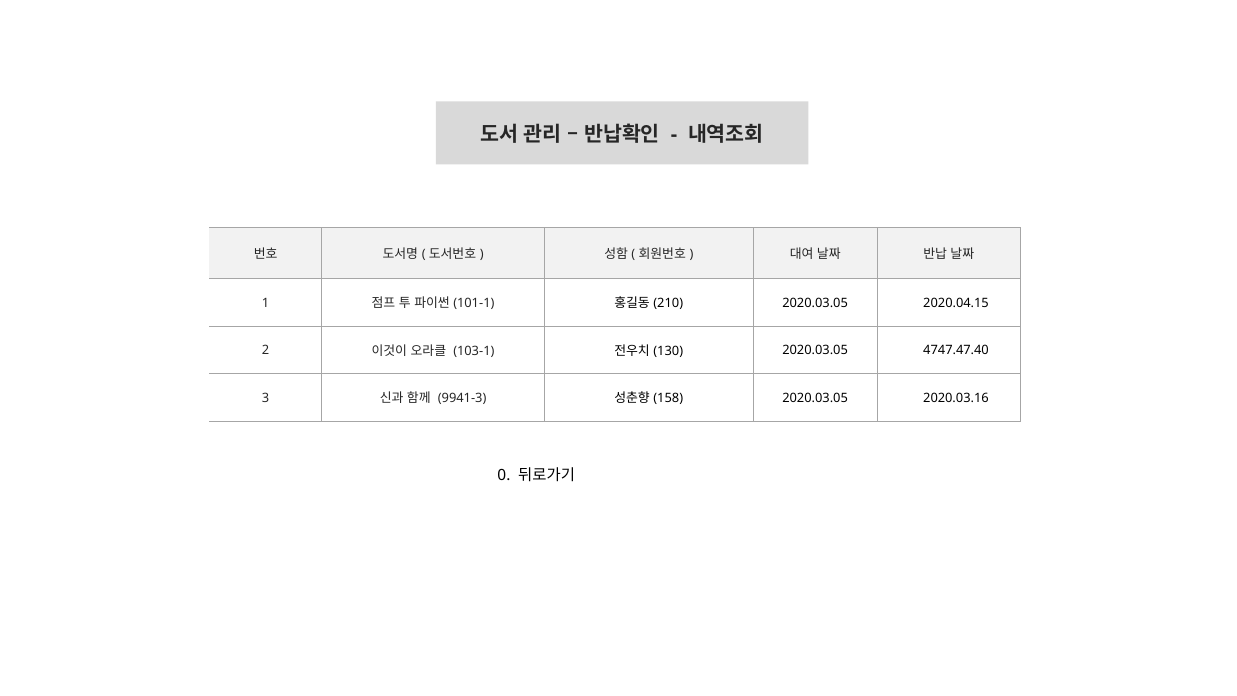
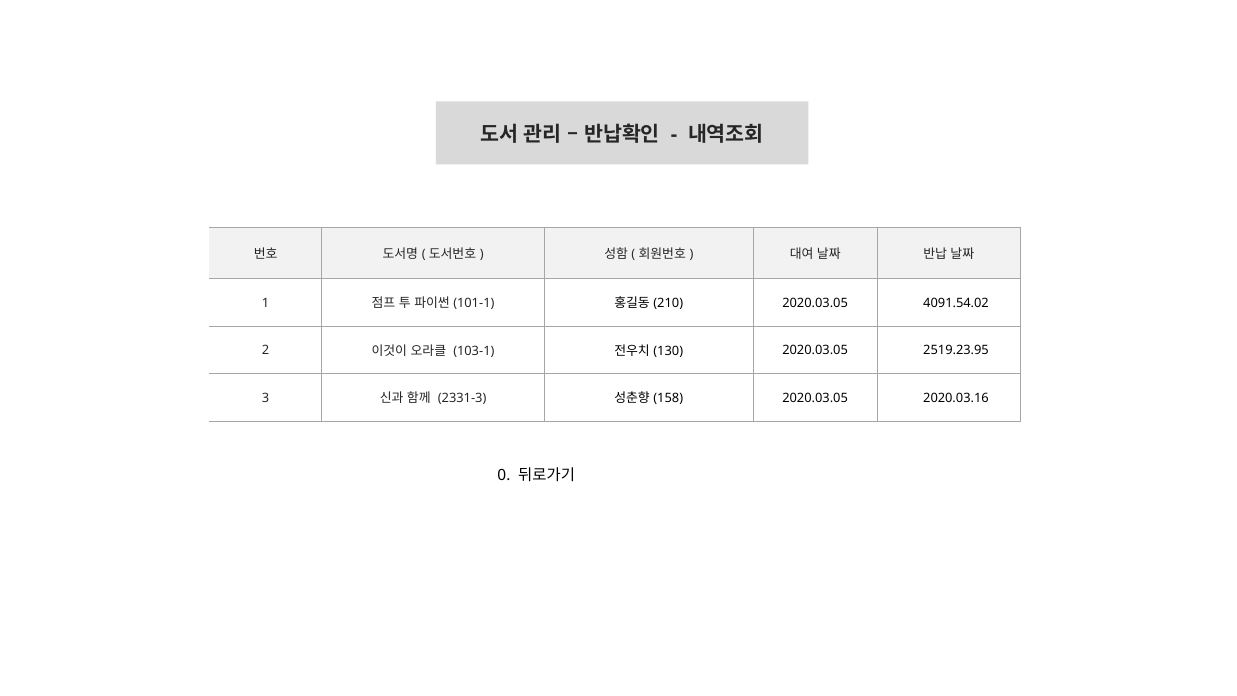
2020.04.15: 2020.04.15 -> 4091.54.02 (956, 303)
4747.47.40: 4747.47.40 -> 2519.23.95 (956, 350)
9941-3: 9941-3 -> 2331-3 (462, 399)
